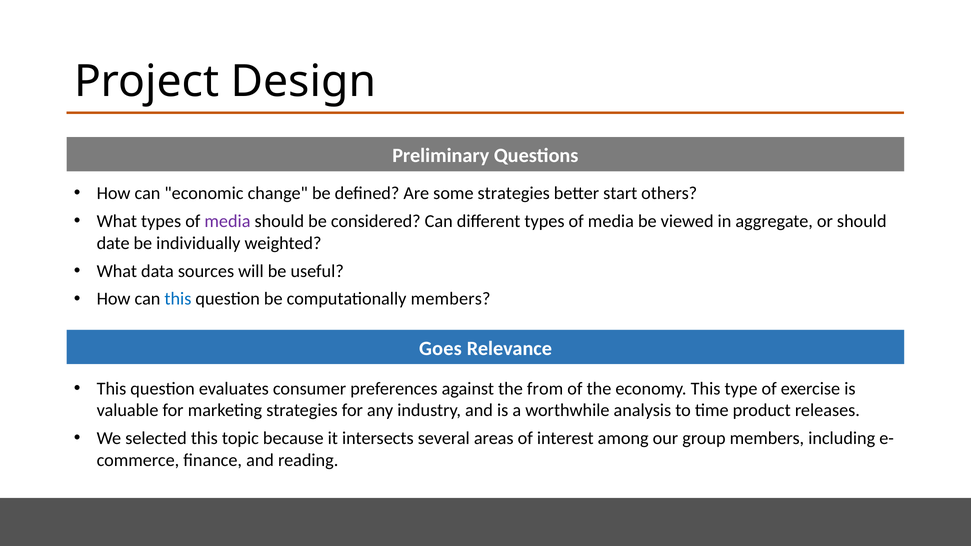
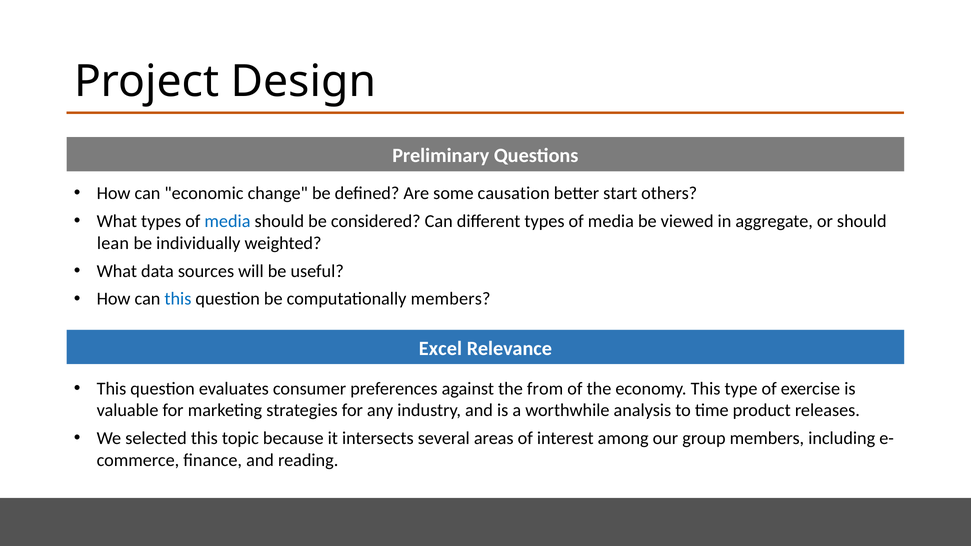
some strategies: strategies -> causation (514, 193)
media colour: purple -> blue (227, 221)
date: date -> lean (113, 243)
Goes: Goes -> Excel (440, 348)
